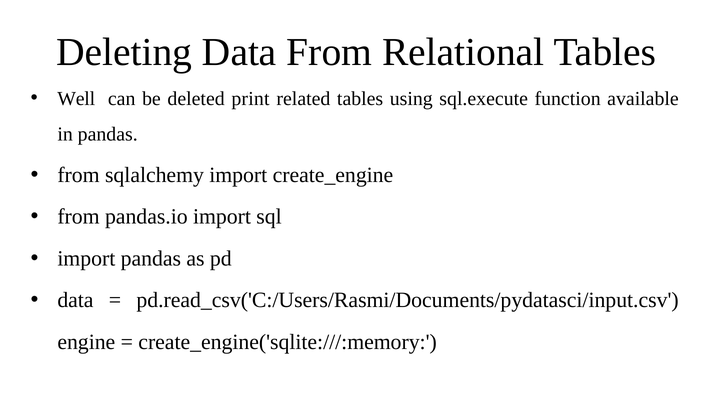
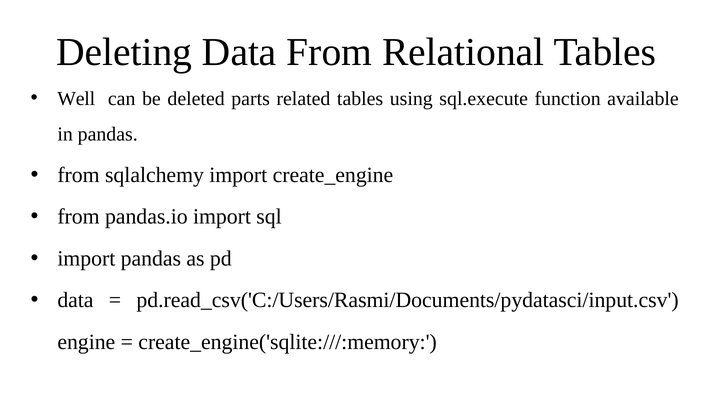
print: print -> parts (251, 99)
